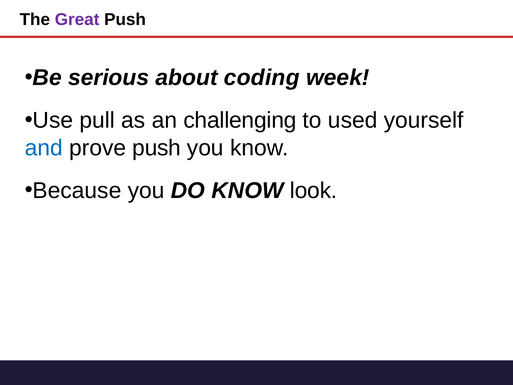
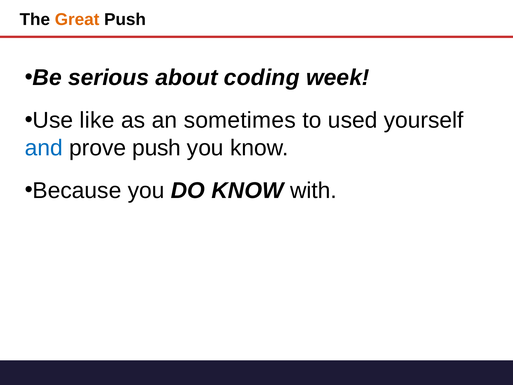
Great colour: purple -> orange (77, 20)
pull: pull -> like (97, 120)
challenging: challenging -> sometimes (240, 120)
look: look -> with (313, 191)
